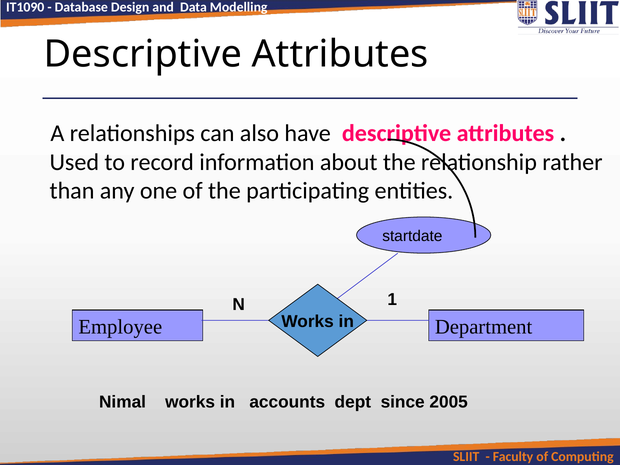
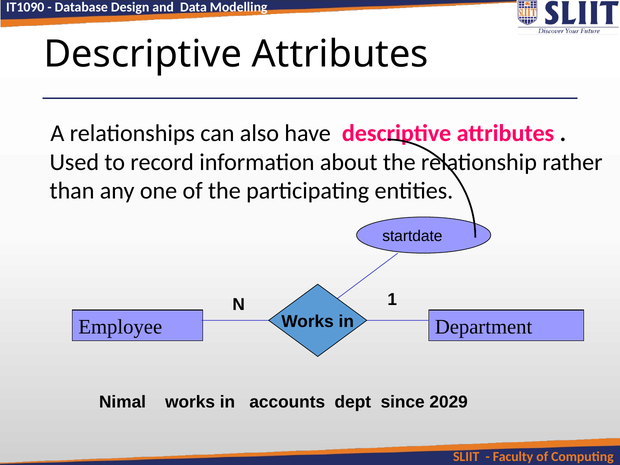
2005: 2005 -> 2029 (449, 402)
